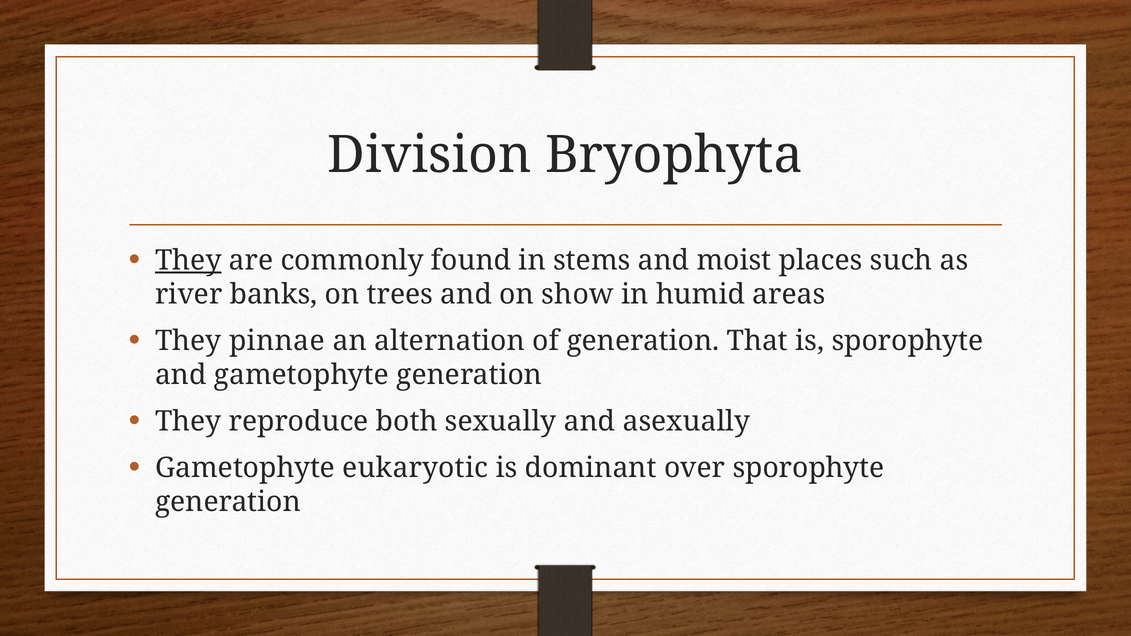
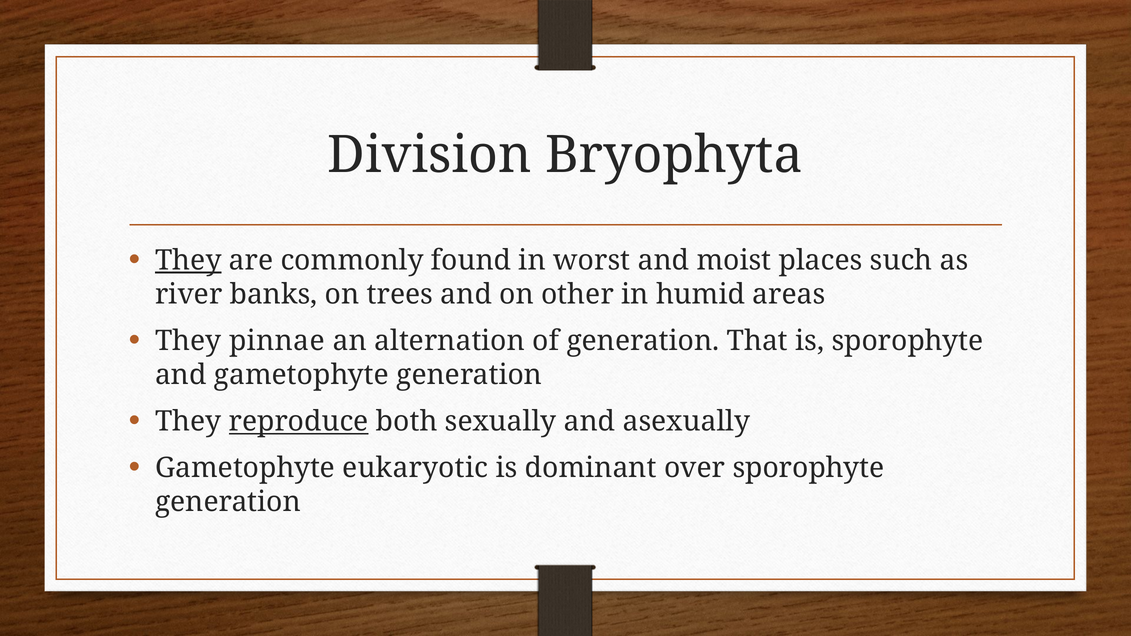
stems: stems -> worst (592, 260)
show: show -> other (578, 294)
reproduce underline: none -> present (299, 422)
